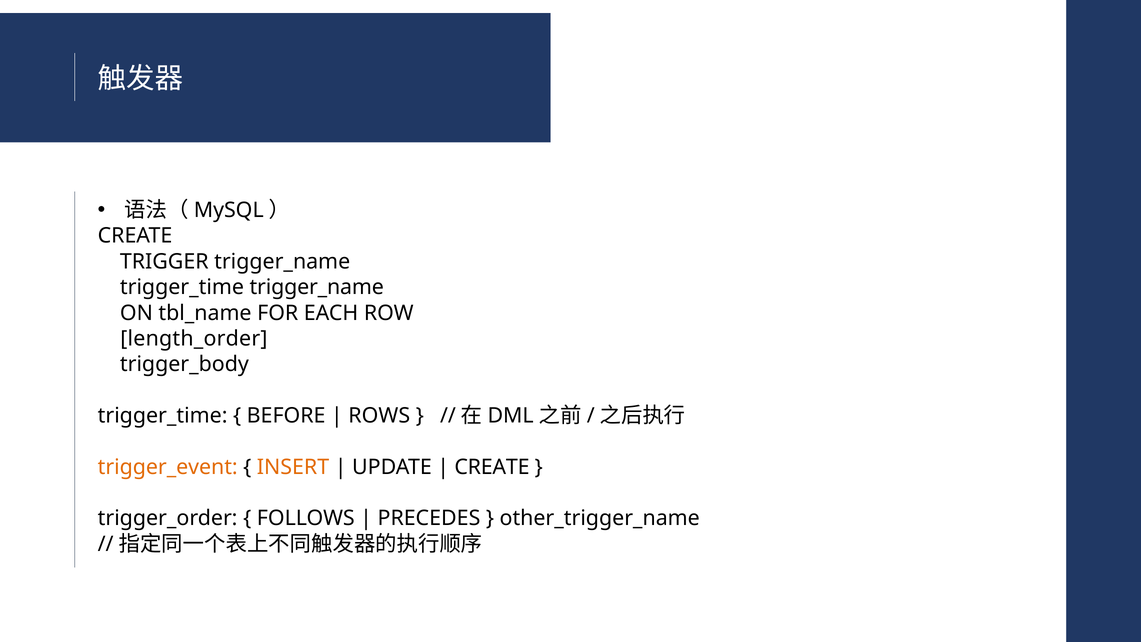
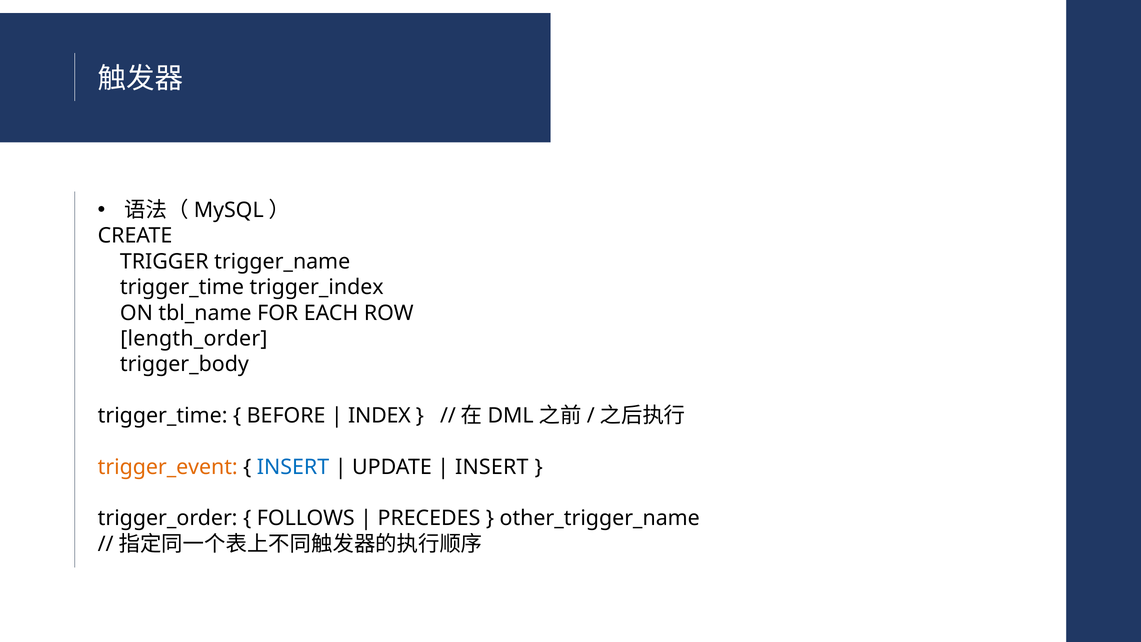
trigger_time trigger_name: trigger_name -> trigger_index (317, 287)
ROWS: ROWS -> INDEX (379, 416)
INSERT colour: orange -> blue (293, 467)
CREATE: CREATE -> INSERT (492, 467)
